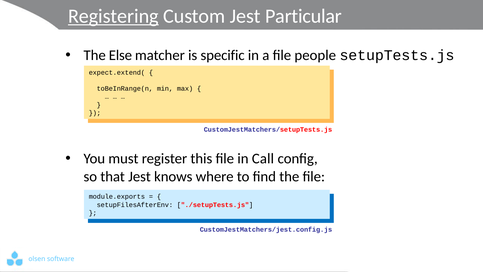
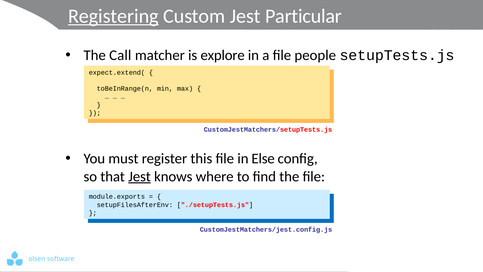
Else: Else -> Call (120, 55)
specific: specific -> explore (223, 55)
Call: Call -> Else (263, 159)
Jest underline: none -> present (139, 176)
